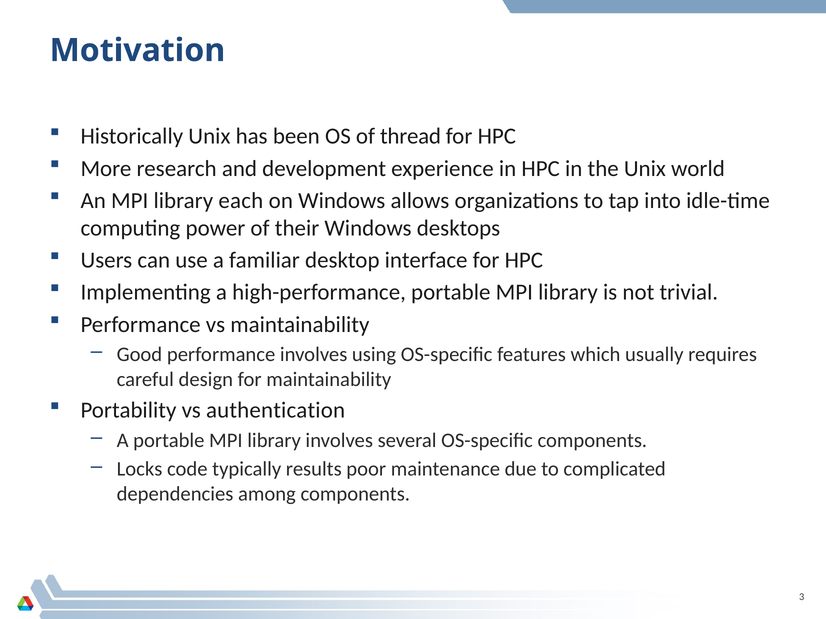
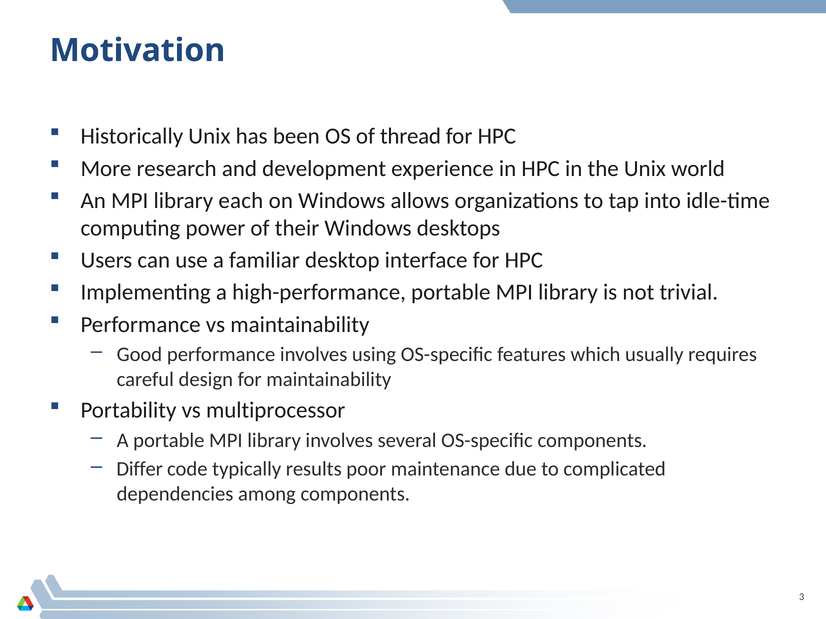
authentication: authentication -> multiprocessor (276, 411)
Locks: Locks -> Differ (140, 470)
